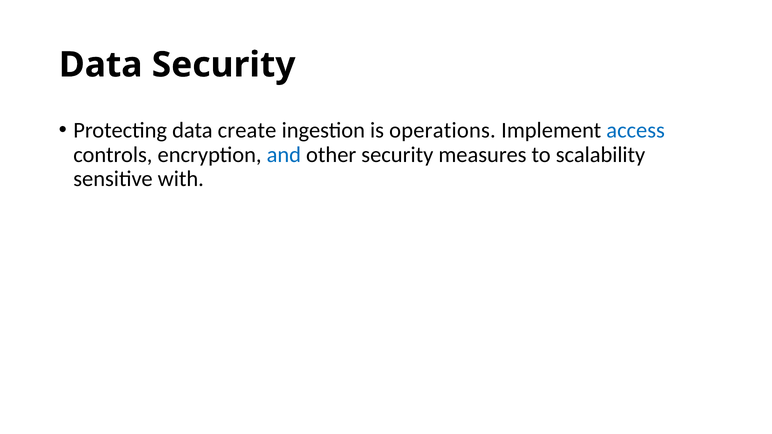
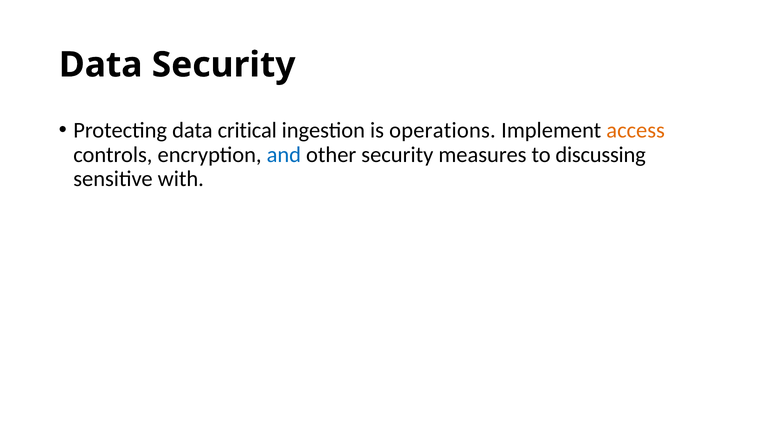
create: create -> critical (247, 131)
access colour: blue -> orange (636, 131)
scalability: scalability -> discussing (601, 155)
